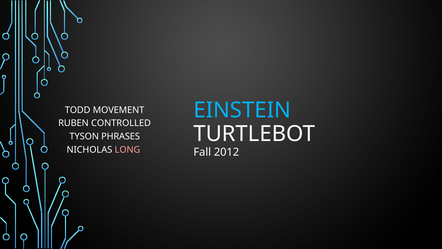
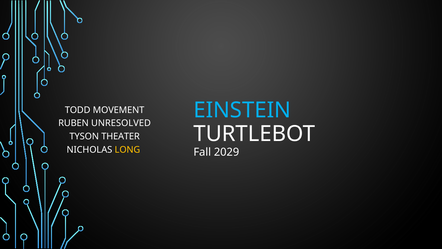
CONTROLLED: CONTROLLED -> UNRESOLVED (121, 123)
PHRASES: PHRASES -> THEATER (121, 136)
LONG colour: pink -> yellow (127, 150)
2012: 2012 -> 2029 (227, 152)
